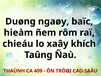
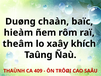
ngaøy: ngaøy -> chaàn (54, 21)
chieáu: chieáu -> theâm (18, 44)
